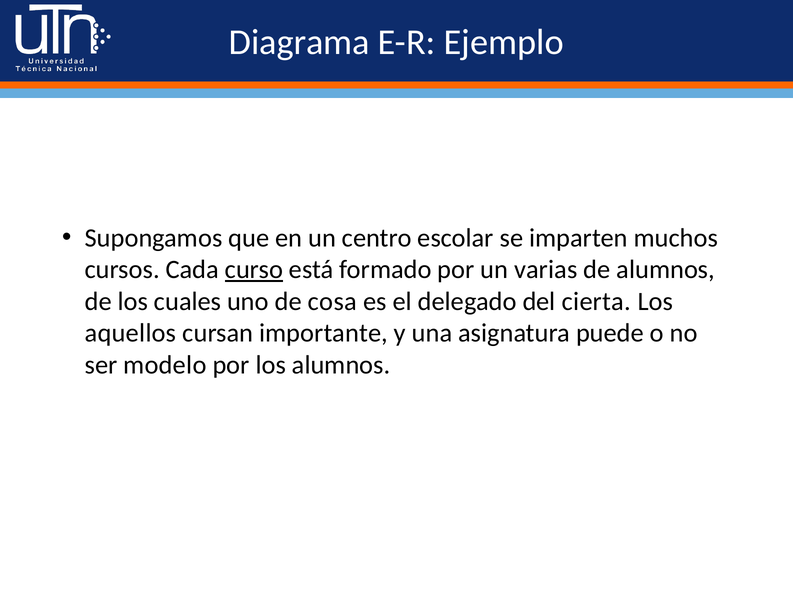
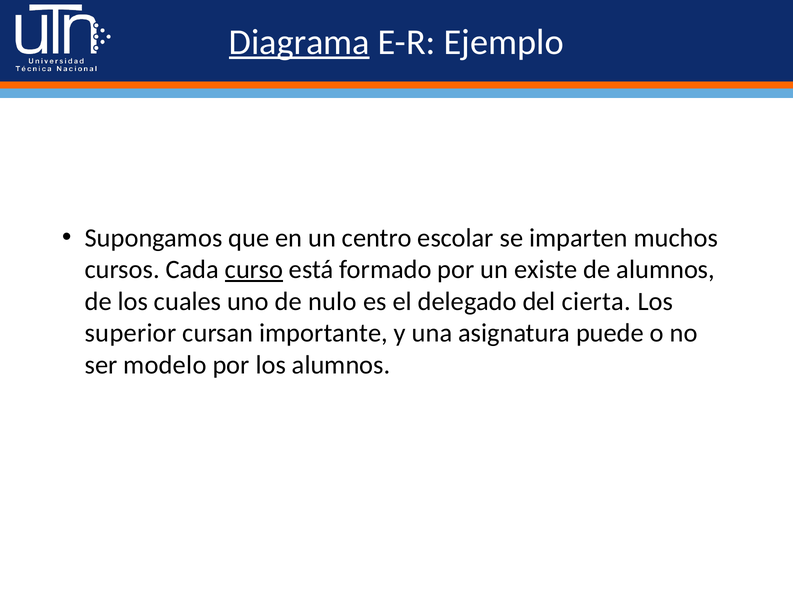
Diagrama underline: none -> present (299, 42)
varias: varias -> existe (546, 269)
cosa: cosa -> nulo (332, 301)
aquellos: aquellos -> superior (131, 333)
